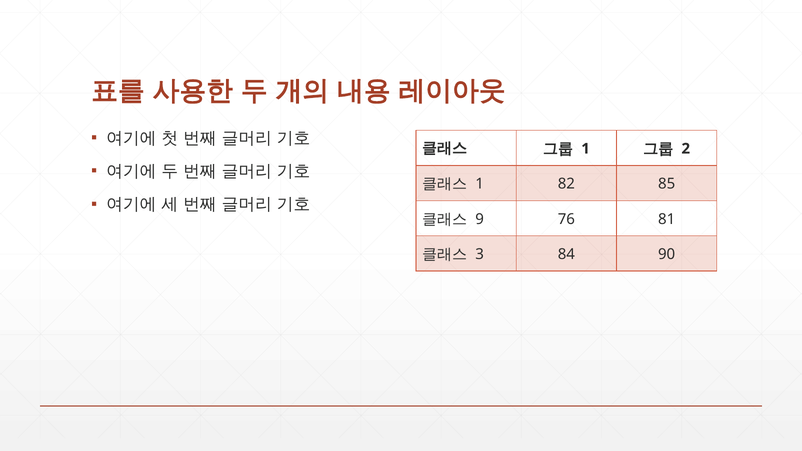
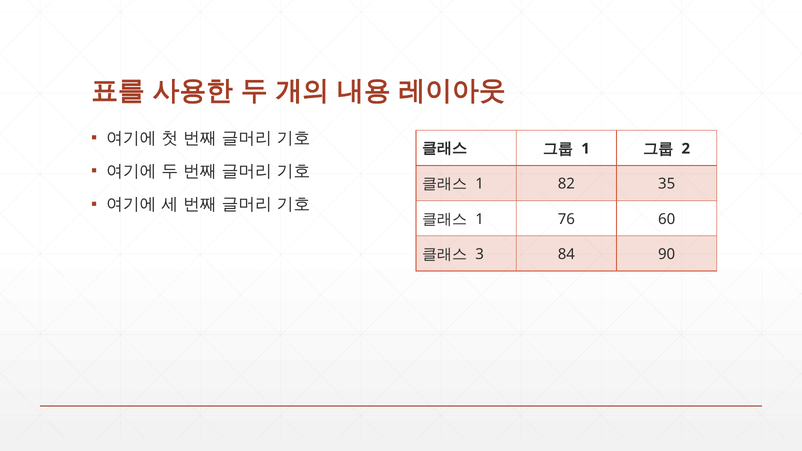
85: 85 -> 35 (667, 184)
9: 9 -> 1 (480, 219)
81: 81 -> 60 (667, 219)
